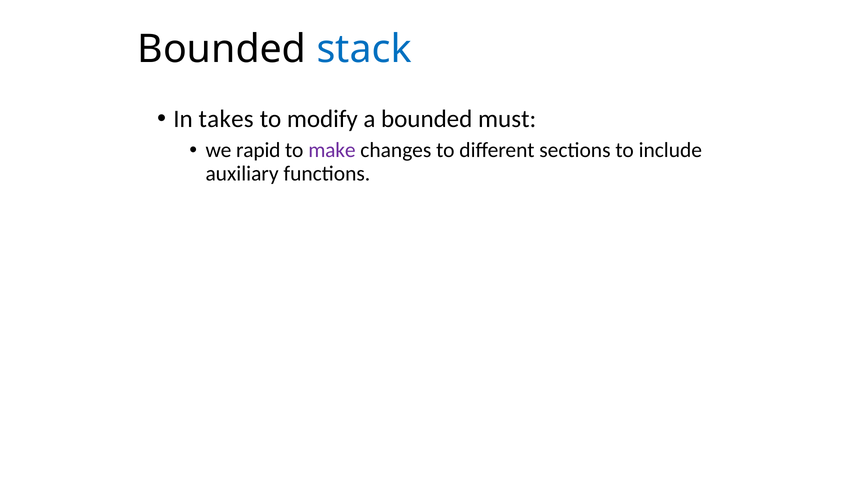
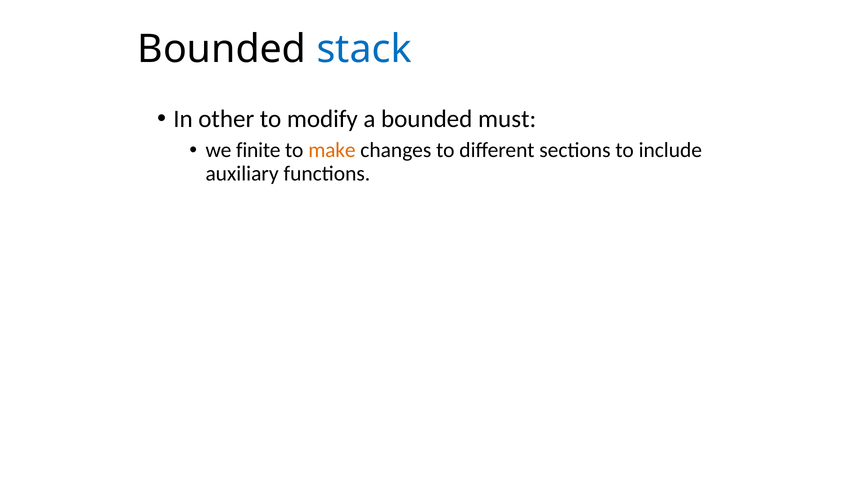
takes: takes -> other (226, 119)
rapid: rapid -> finite (258, 150)
make colour: purple -> orange (332, 150)
